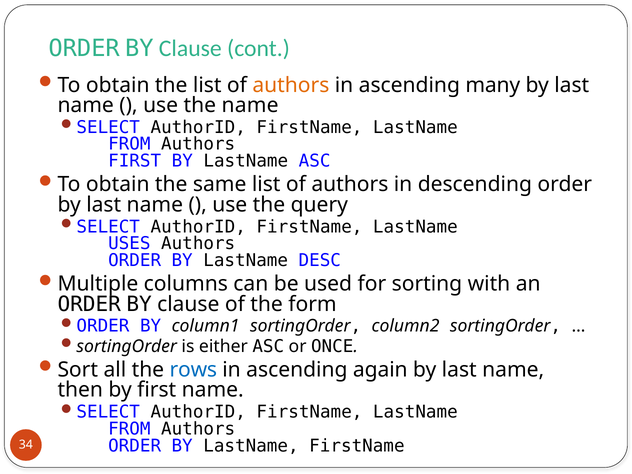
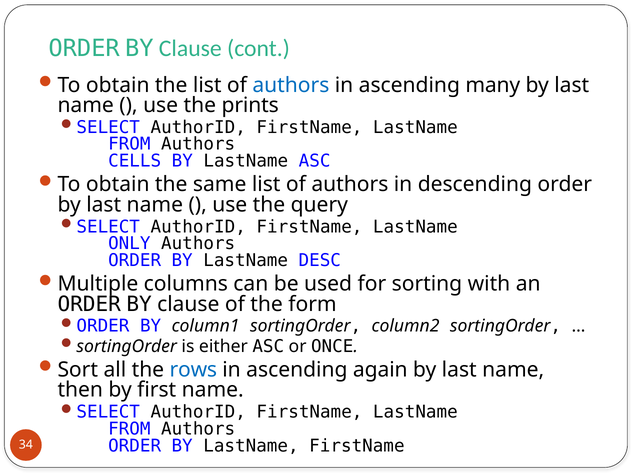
authors colour: orange -> blue (291, 85)
the name: name -> prints (250, 105)
FIRST: FIRST -> CELLS (135, 161)
USES: USES -> ONLY (129, 244)
